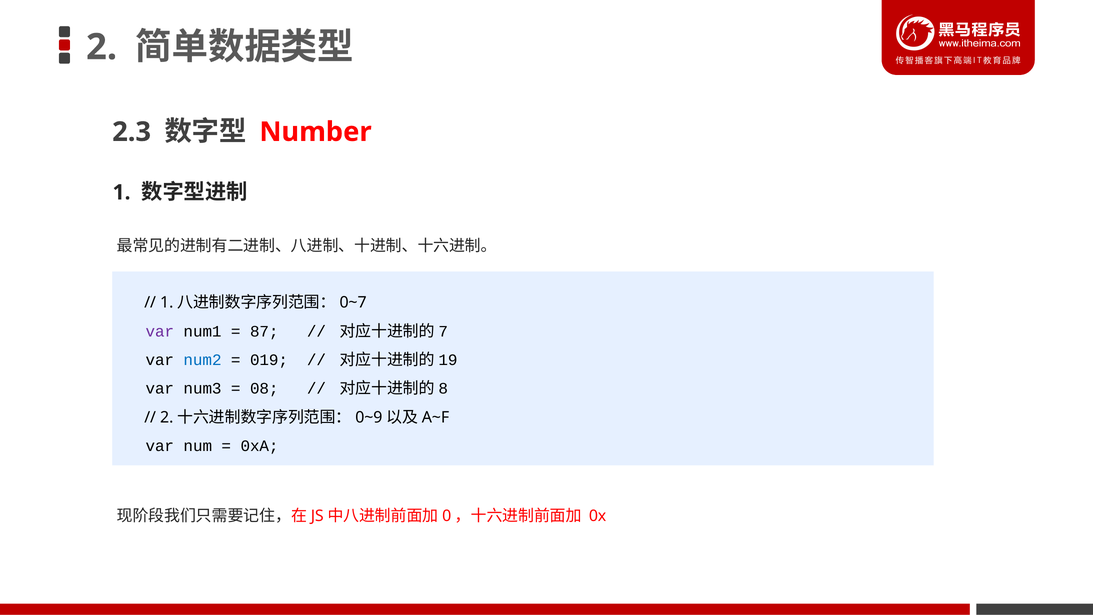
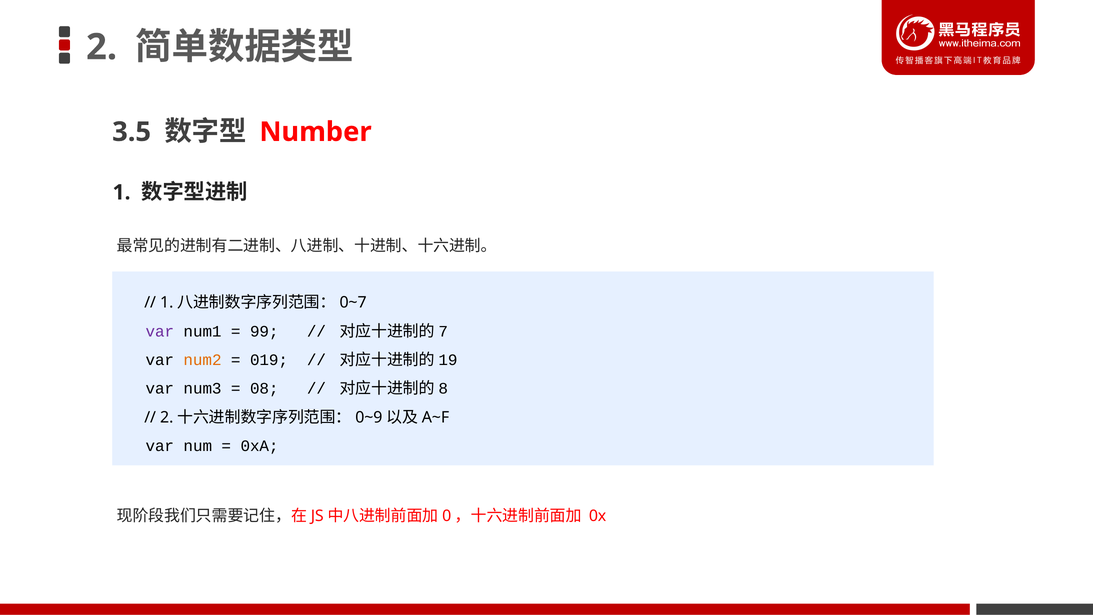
2.3: 2.3 -> 3.5 (132, 132)
87: 87 -> 99 (264, 331)
num2 colour: blue -> orange (203, 360)
